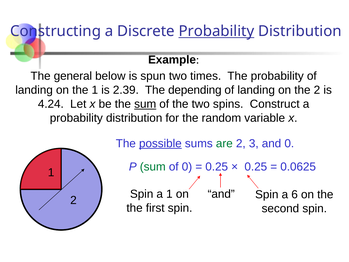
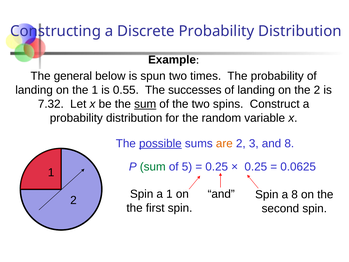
Probability underline: present -> none (216, 31)
2.39: 2.39 -> 0.55 (126, 90)
depending: depending -> successes (195, 90)
4.24: 4.24 -> 7.32 (51, 104)
are colour: green -> orange (224, 143)
and 0: 0 -> 8 (289, 143)
of 0: 0 -> 5 (187, 167)
a 6: 6 -> 8 (295, 194)
